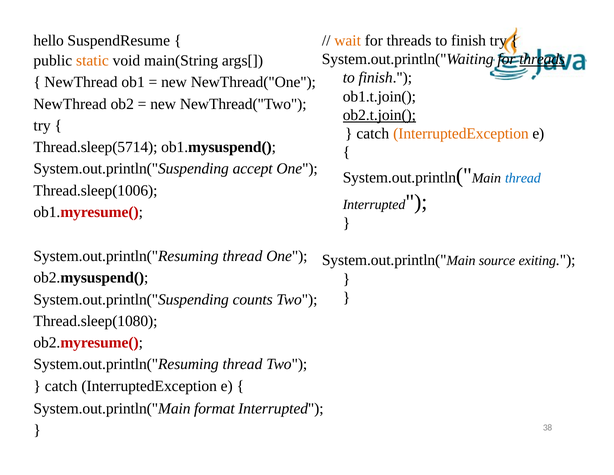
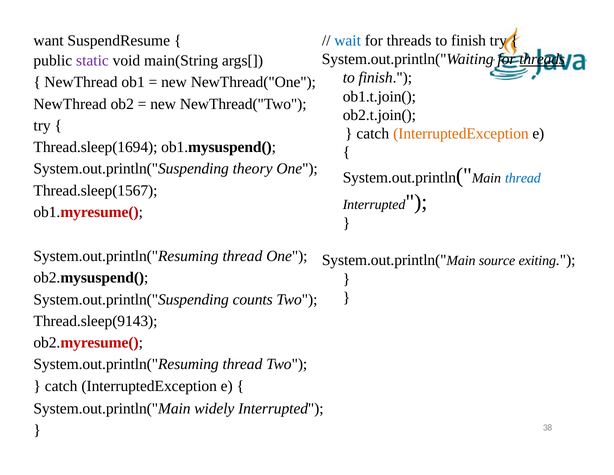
hello: hello -> want (49, 41)
wait colour: orange -> blue (348, 41)
static colour: orange -> purple (92, 61)
ob2.t.join( underline: present -> none (379, 115)
Thread.sleep(5714: Thread.sleep(5714 -> Thread.sleep(1694 (95, 147)
accept: accept -> theory (253, 169)
Thread.sleep(1006: Thread.sleep(1006 -> Thread.sleep(1567 (95, 190)
Thread.sleep(1080: Thread.sleep(1080 -> Thread.sleep(9143 (95, 321)
format: format -> widely (214, 408)
